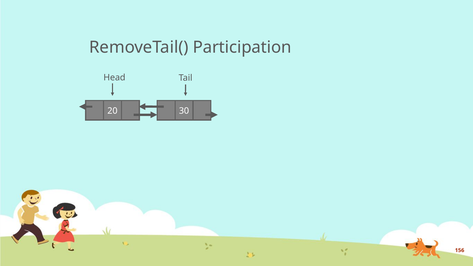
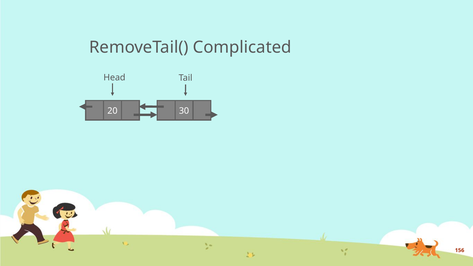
Participation: Participation -> Complicated (242, 47)
